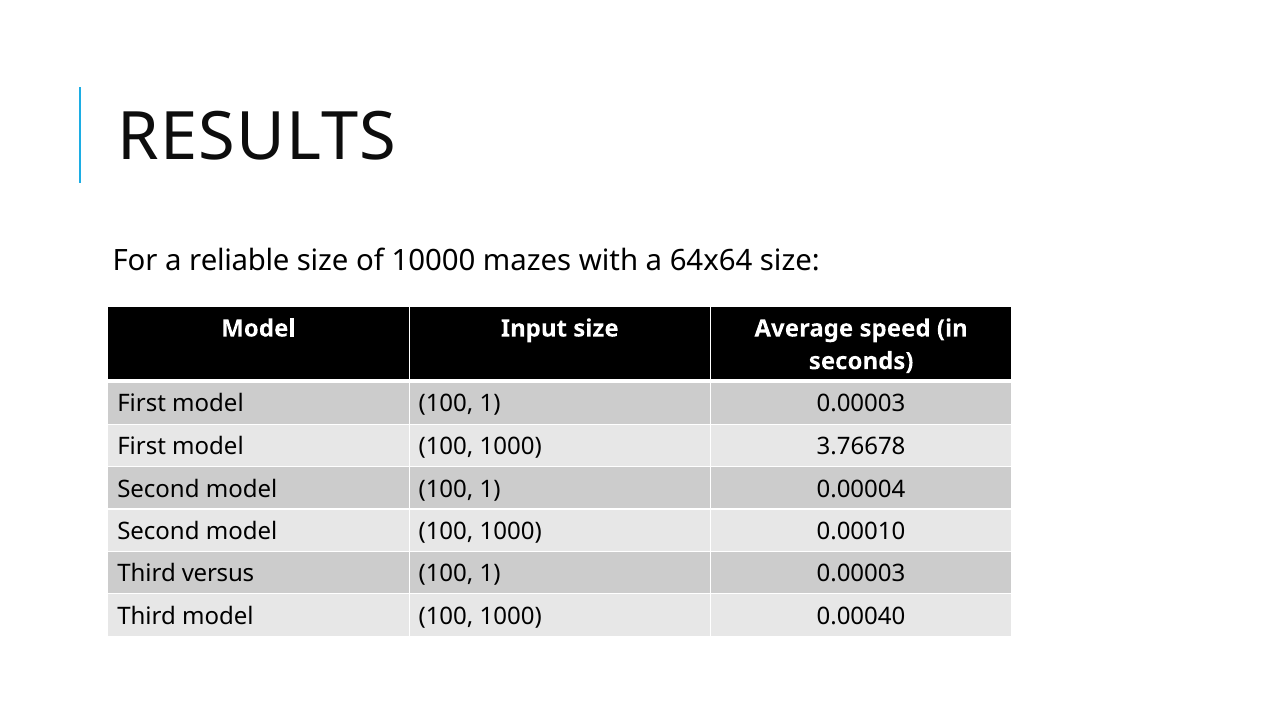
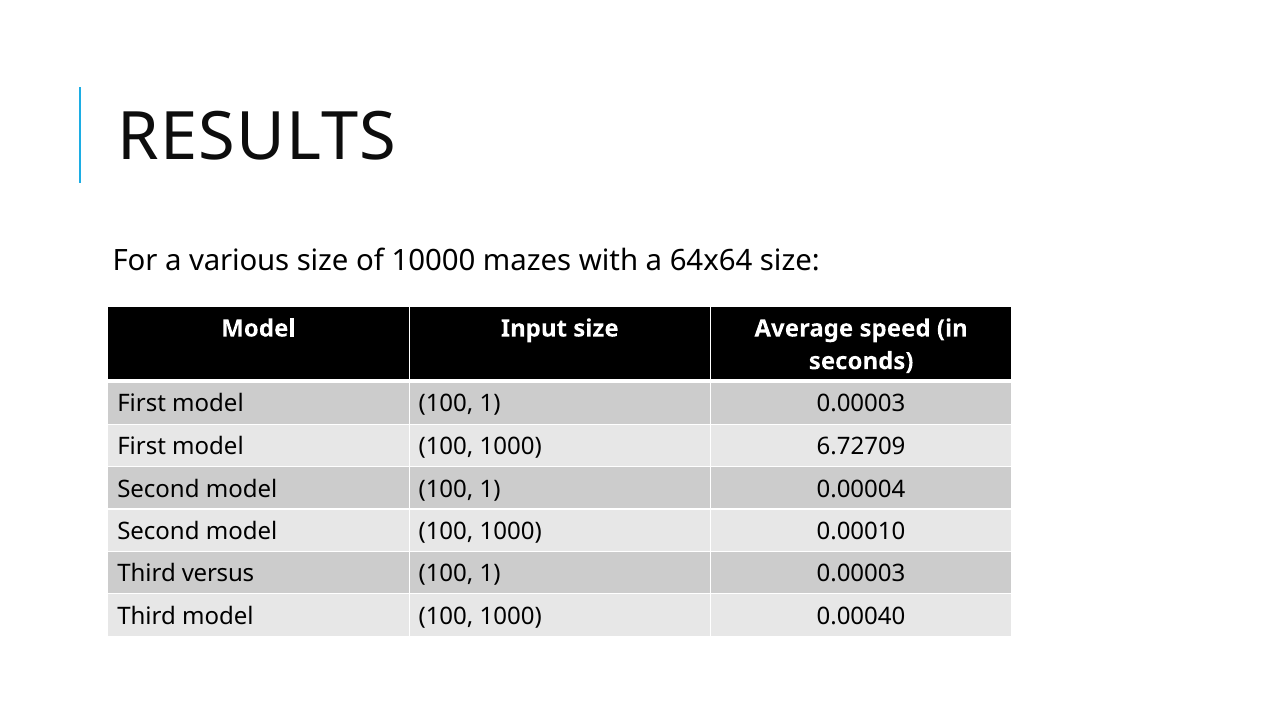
reliable: reliable -> various (239, 261)
3.76678: 3.76678 -> 6.72709 (861, 447)
